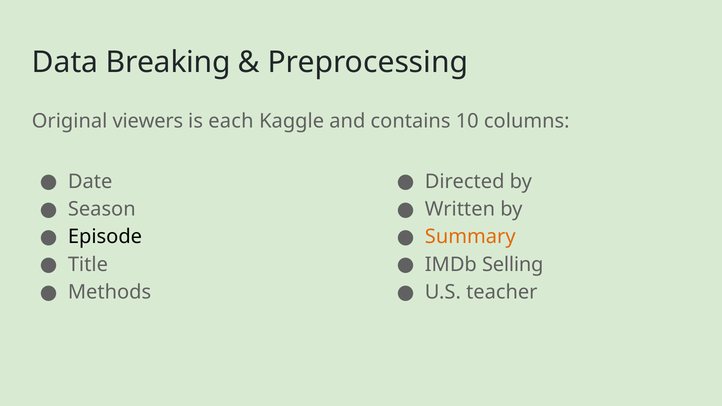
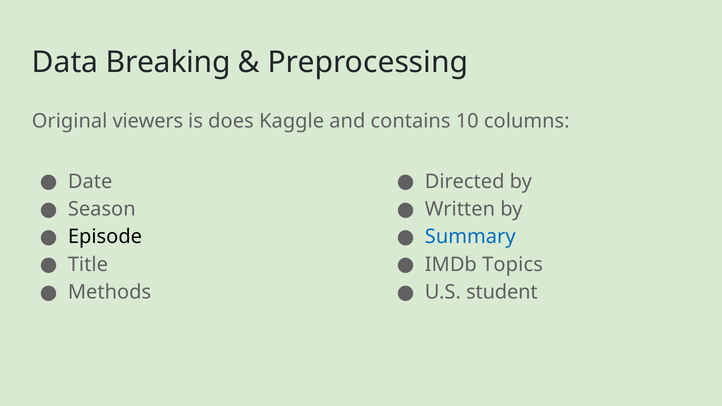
each: each -> does (231, 121)
Summary colour: orange -> blue (470, 237)
Selling: Selling -> Topics (513, 265)
teacher: teacher -> student (502, 292)
